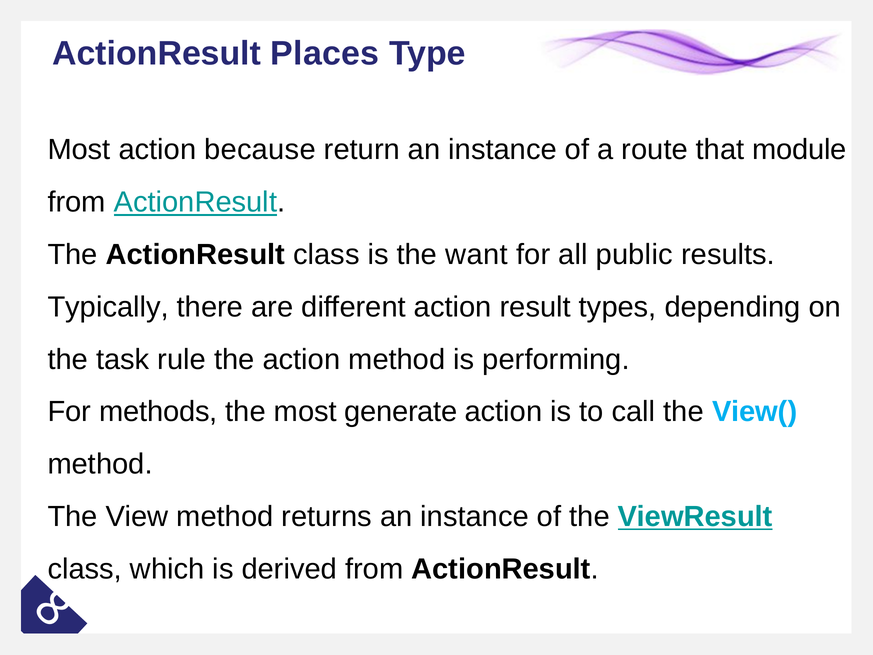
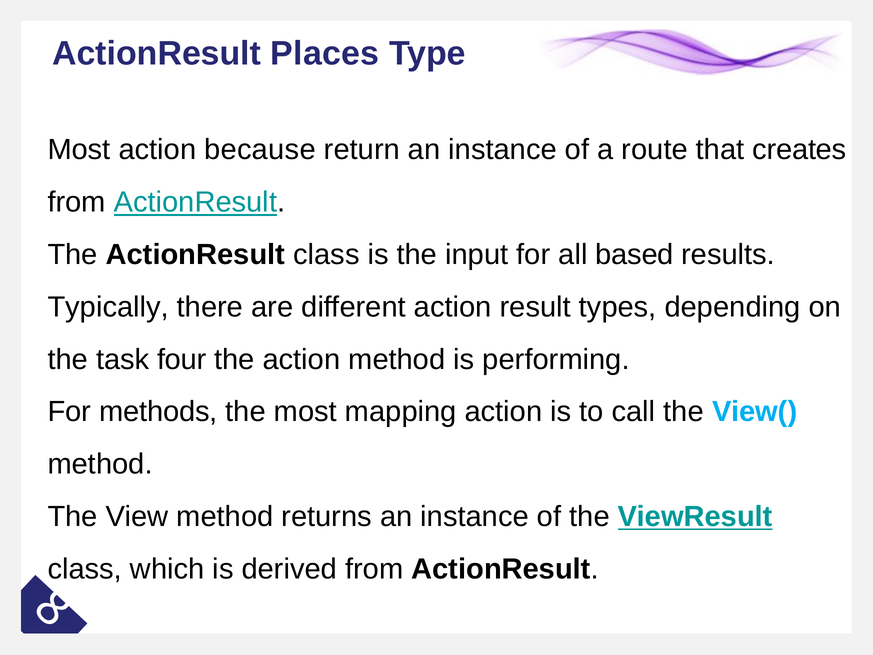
module: module -> creates (799, 150)
want: want -> input (477, 254)
public: public -> based (635, 254)
rule: rule -> four (182, 359)
generate: generate -> mapping (401, 412)
